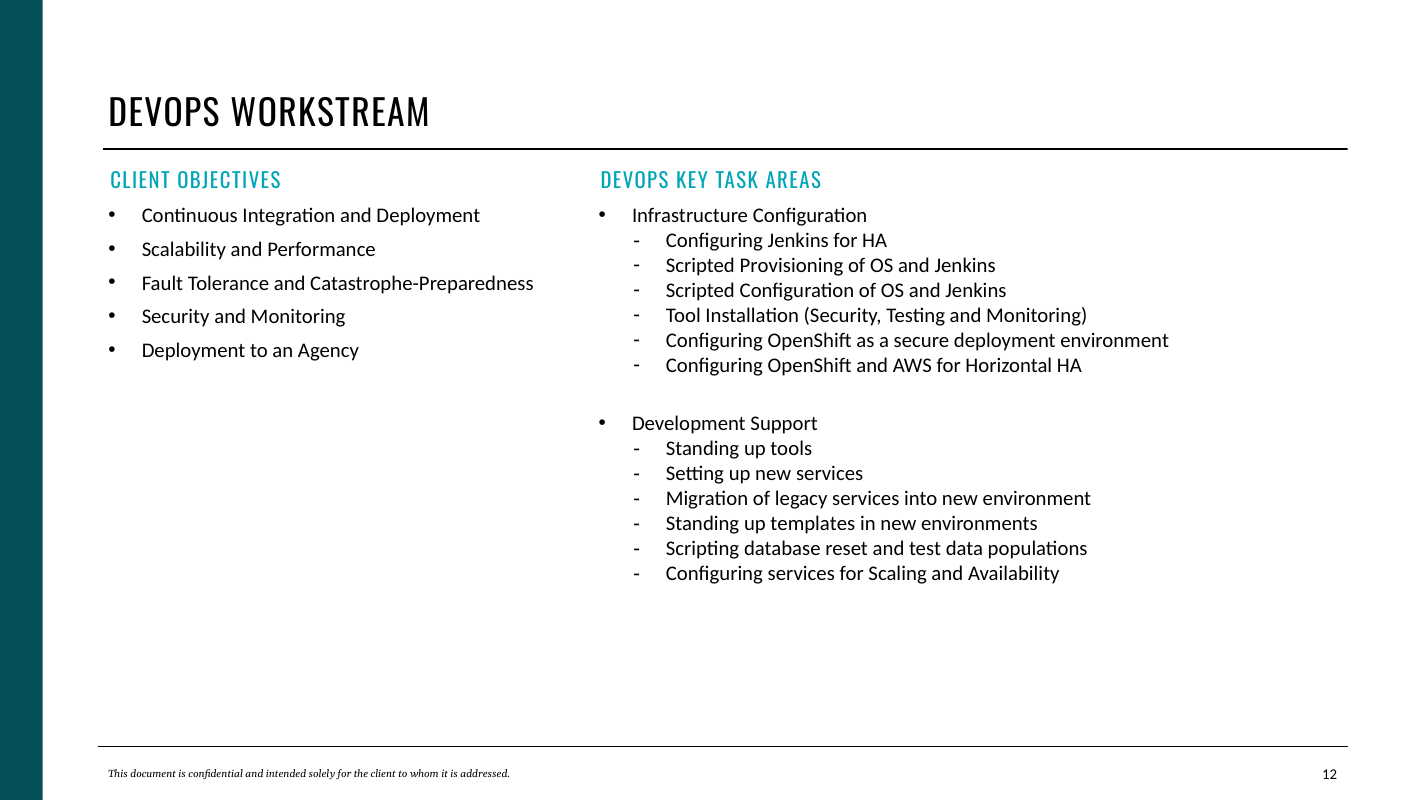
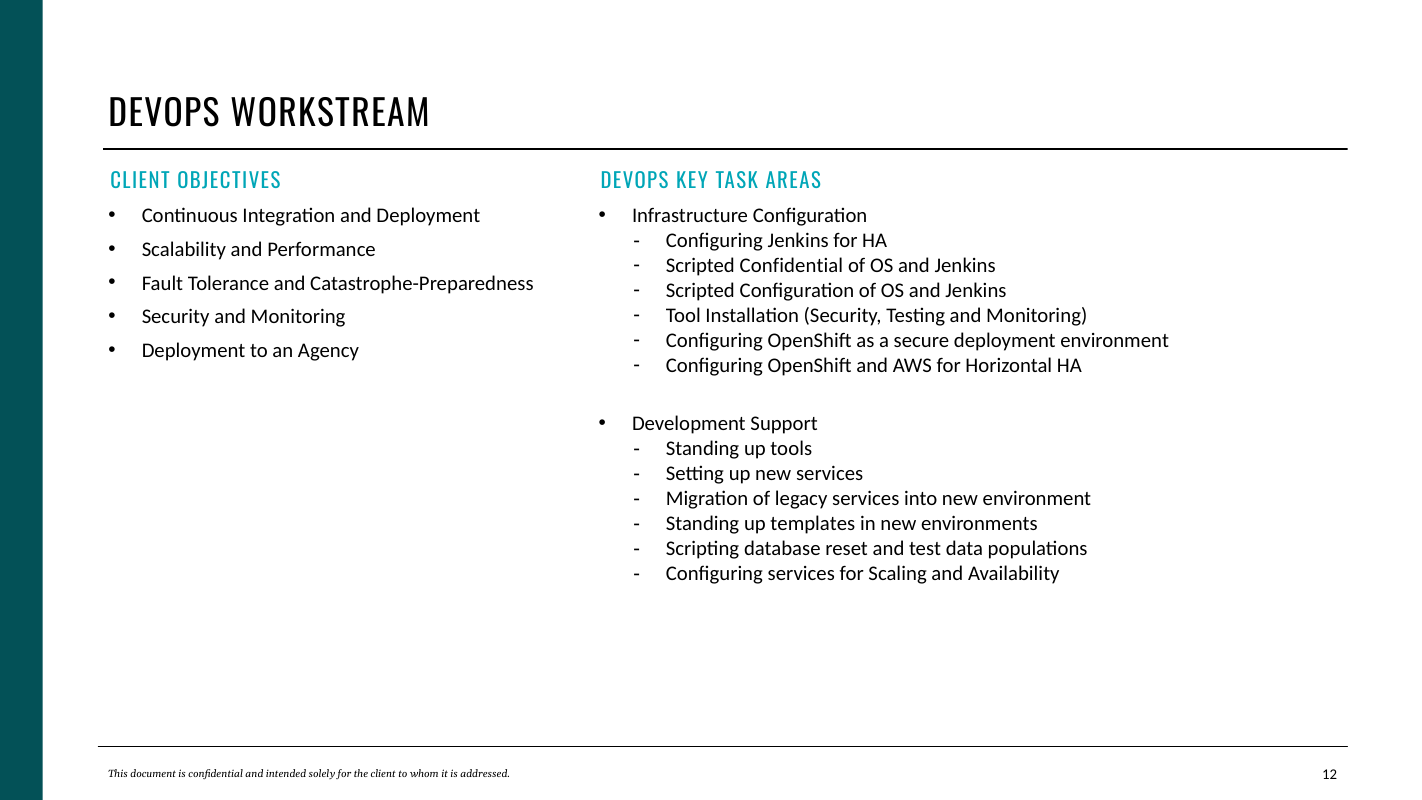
Scripted Provisioning: Provisioning -> Confidential (791, 265)
